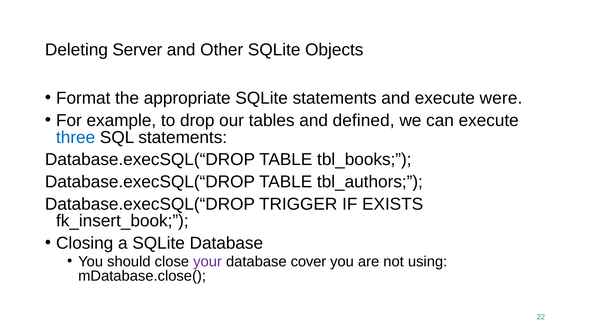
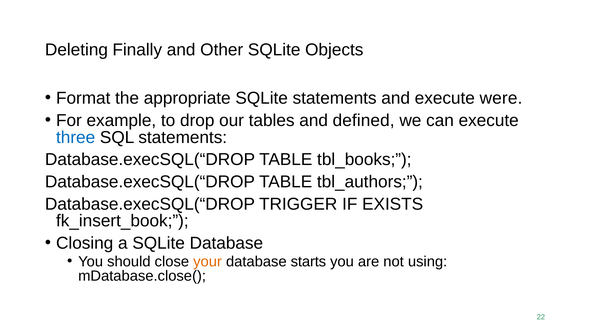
Server: Server -> Finally (137, 50)
your colour: purple -> orange (208, 261)
cover: cover -> starts (308, 261)
